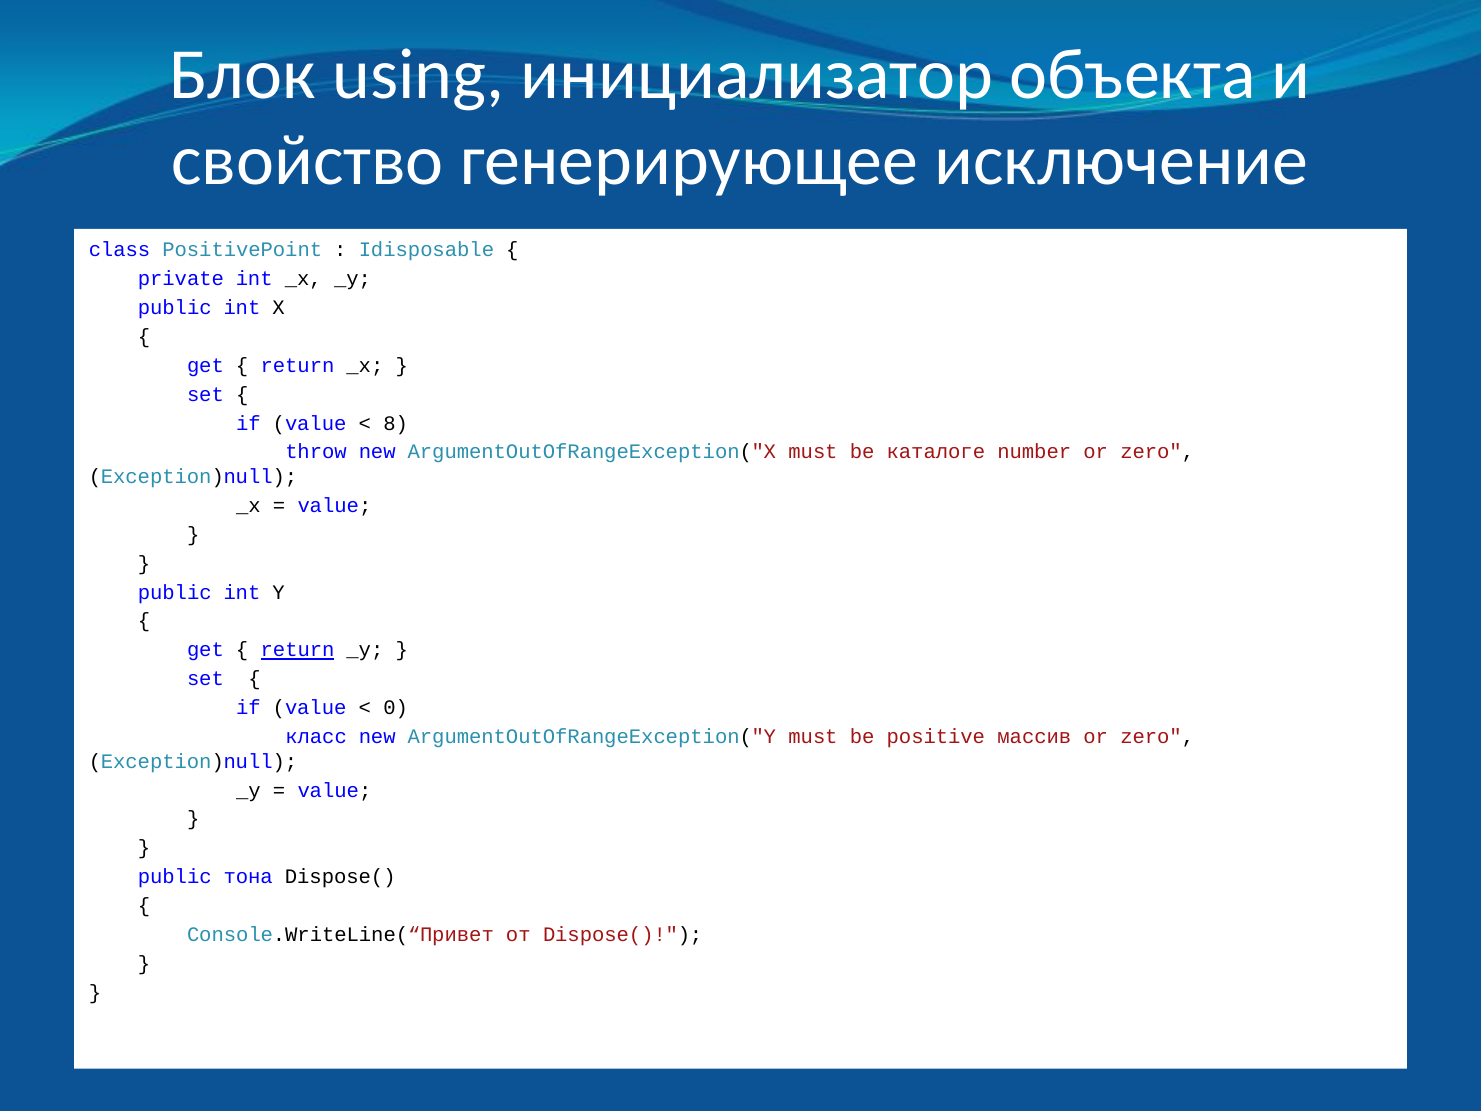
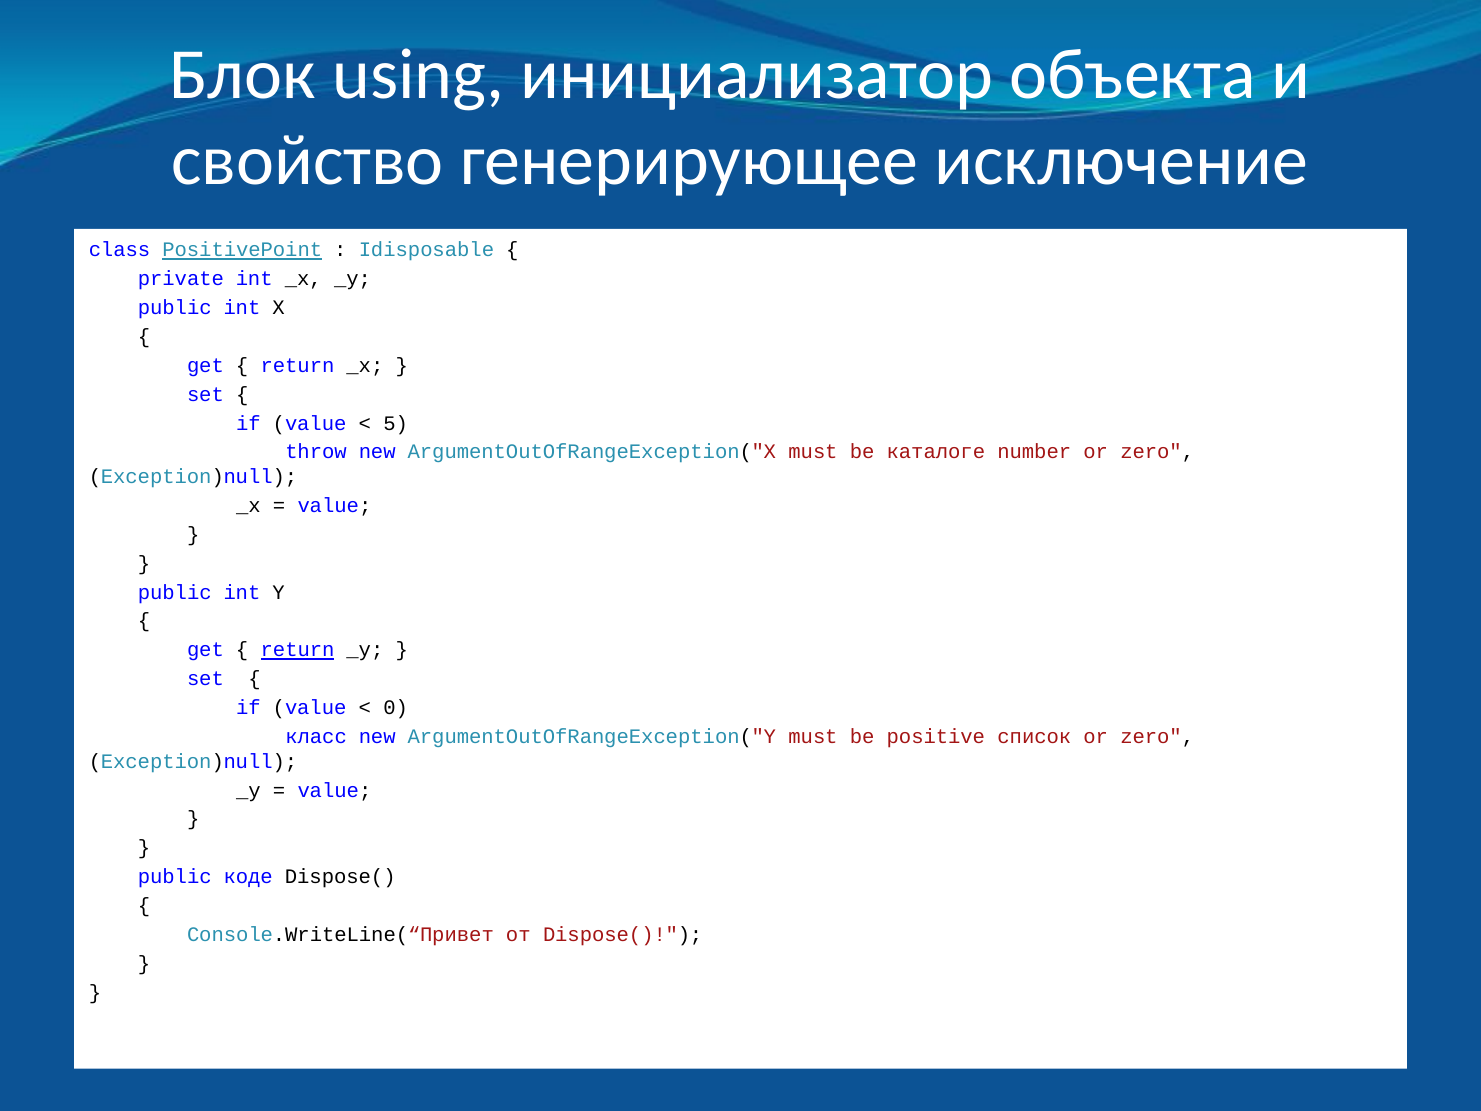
PositivePoint underline: none -> present (242, 250)
8: 8 -> 5 (396, 423)
массив: массив -> список (1034, 737)
тона: тона -> коде (248, 877)
